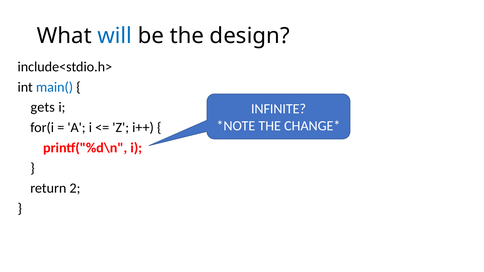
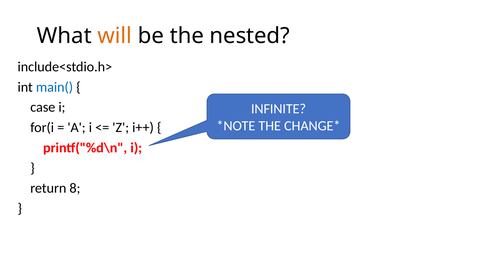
will colour: blue -> orange (115, 36)
design: design -> nested (250, 36)
gets: gets -> case (43, 107)
2: 2 -> 8 (75, 188)
